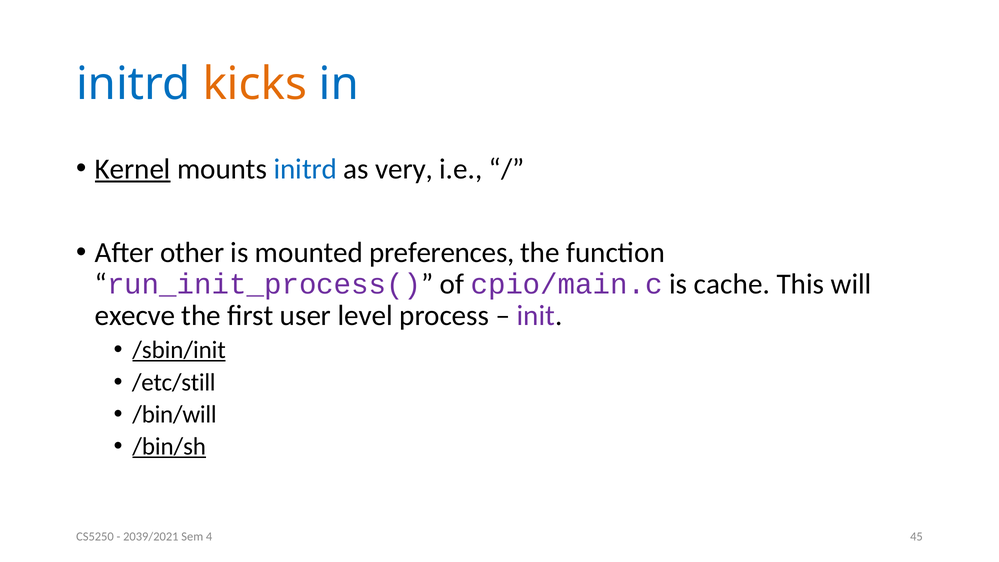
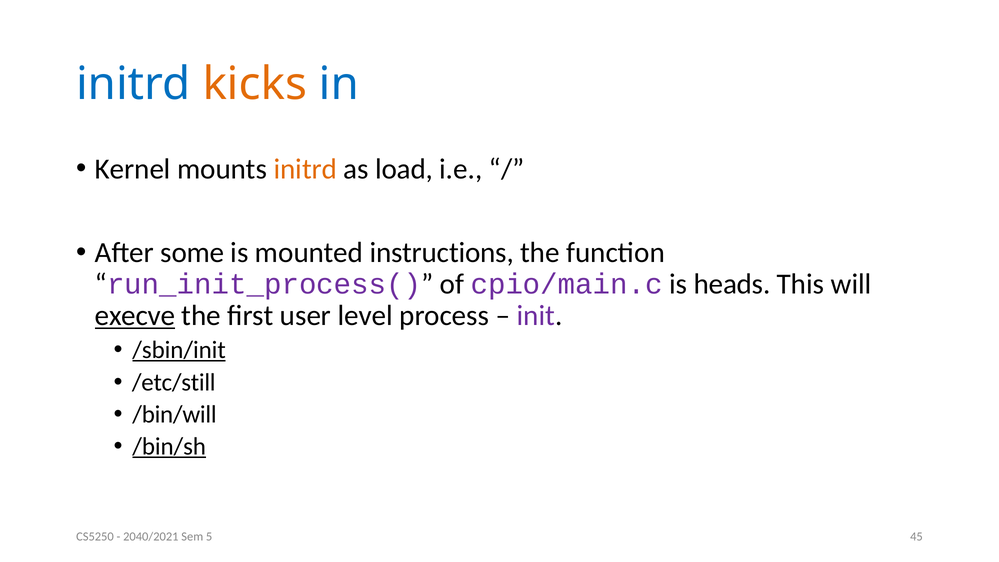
Kernel underline: present -> none (133, 169)
initrd colour: blue -> orange (305, 169)
very: very -> load (404, 169)
other: other -> some (192, 253)
preferences: preferences -> instructions (442, 253)
cache: cache -> heads (732, 284)
execve underline: none -> present (135, 316)
2039/2021: 2039/2021 -> 2040/2021 (151, 537)
4: 4 -> 5 (209, 537)
